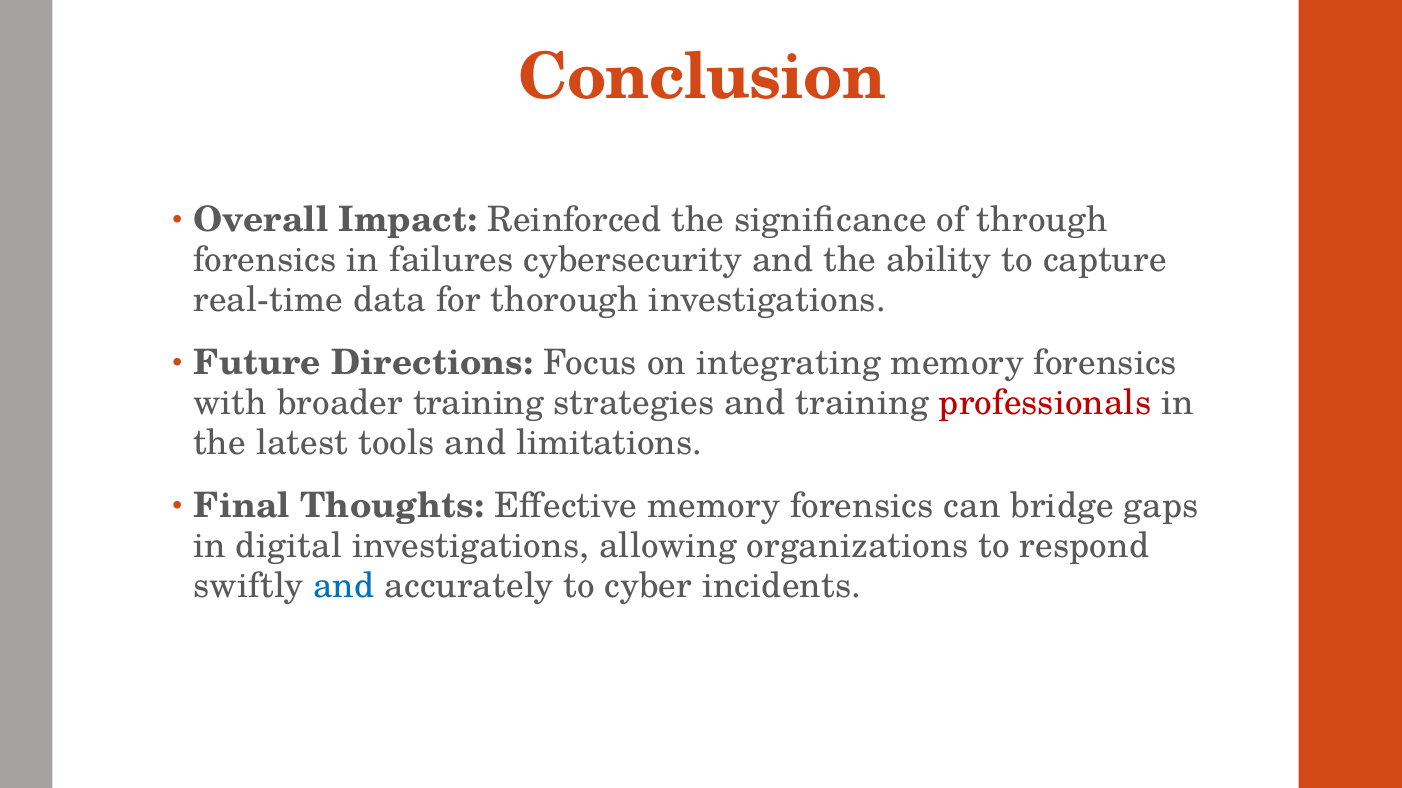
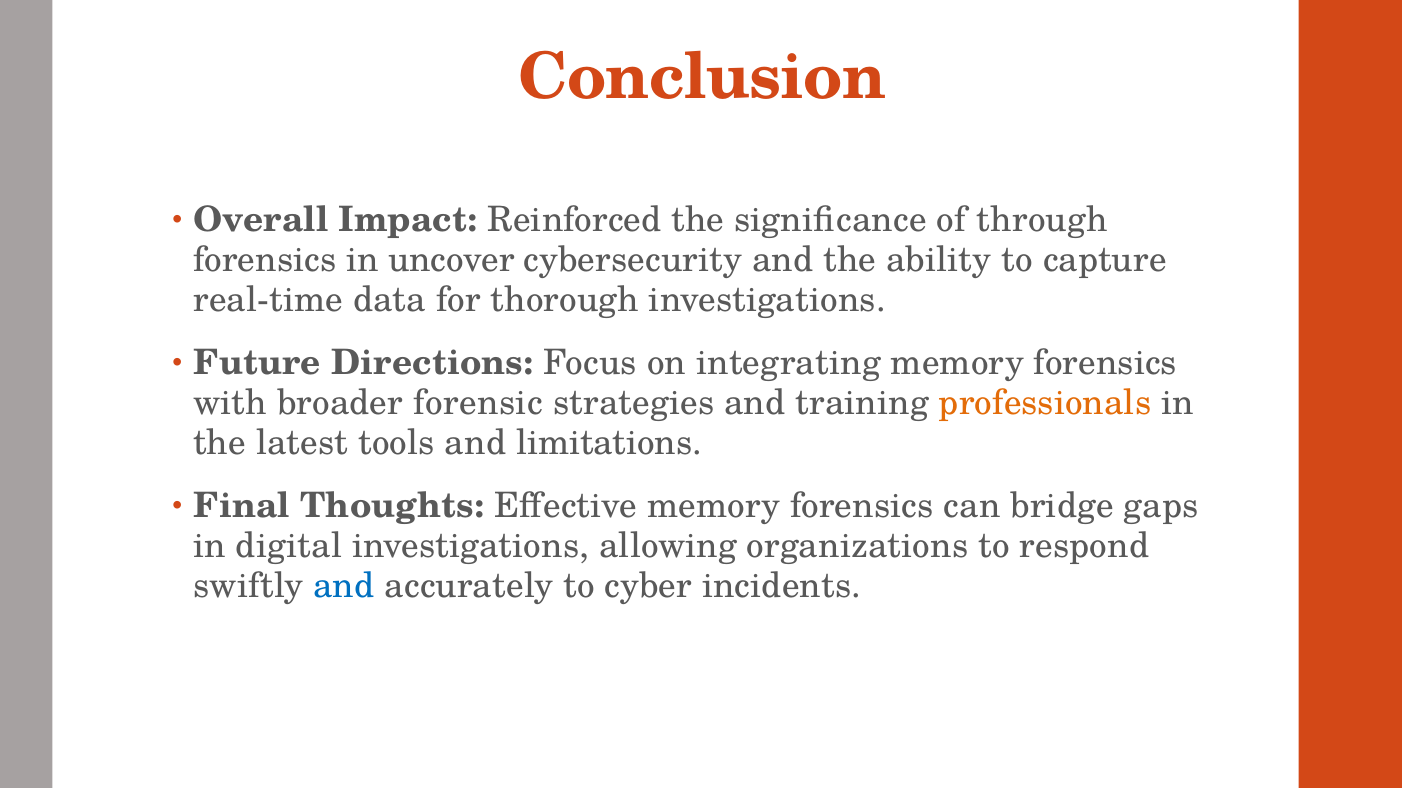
failures: failures -> uncover (452, 260)
broader training: training -> forensic (478, 403)
professionals colour: red -> orange (1045, 403)
